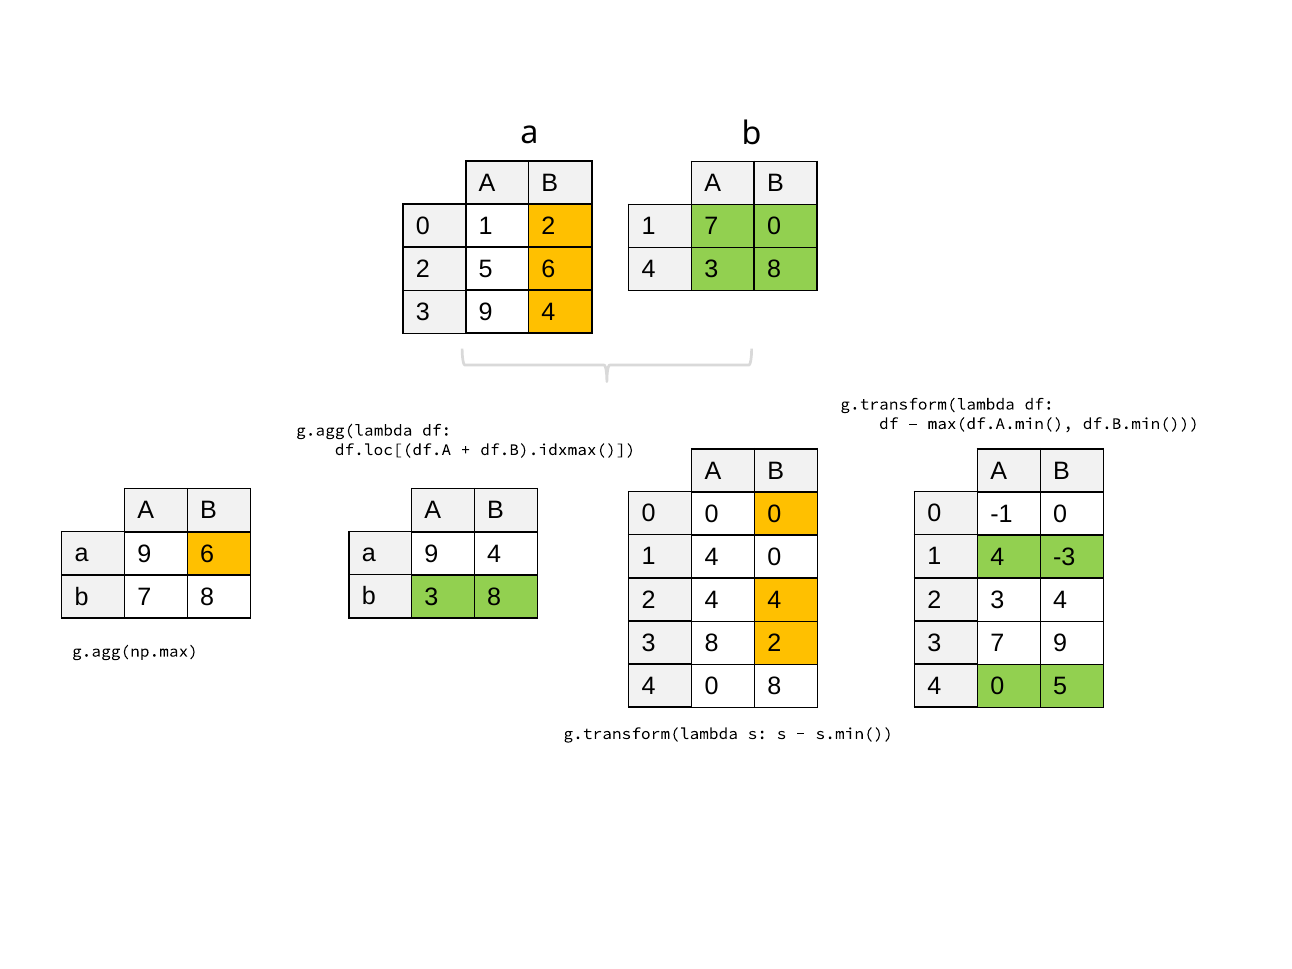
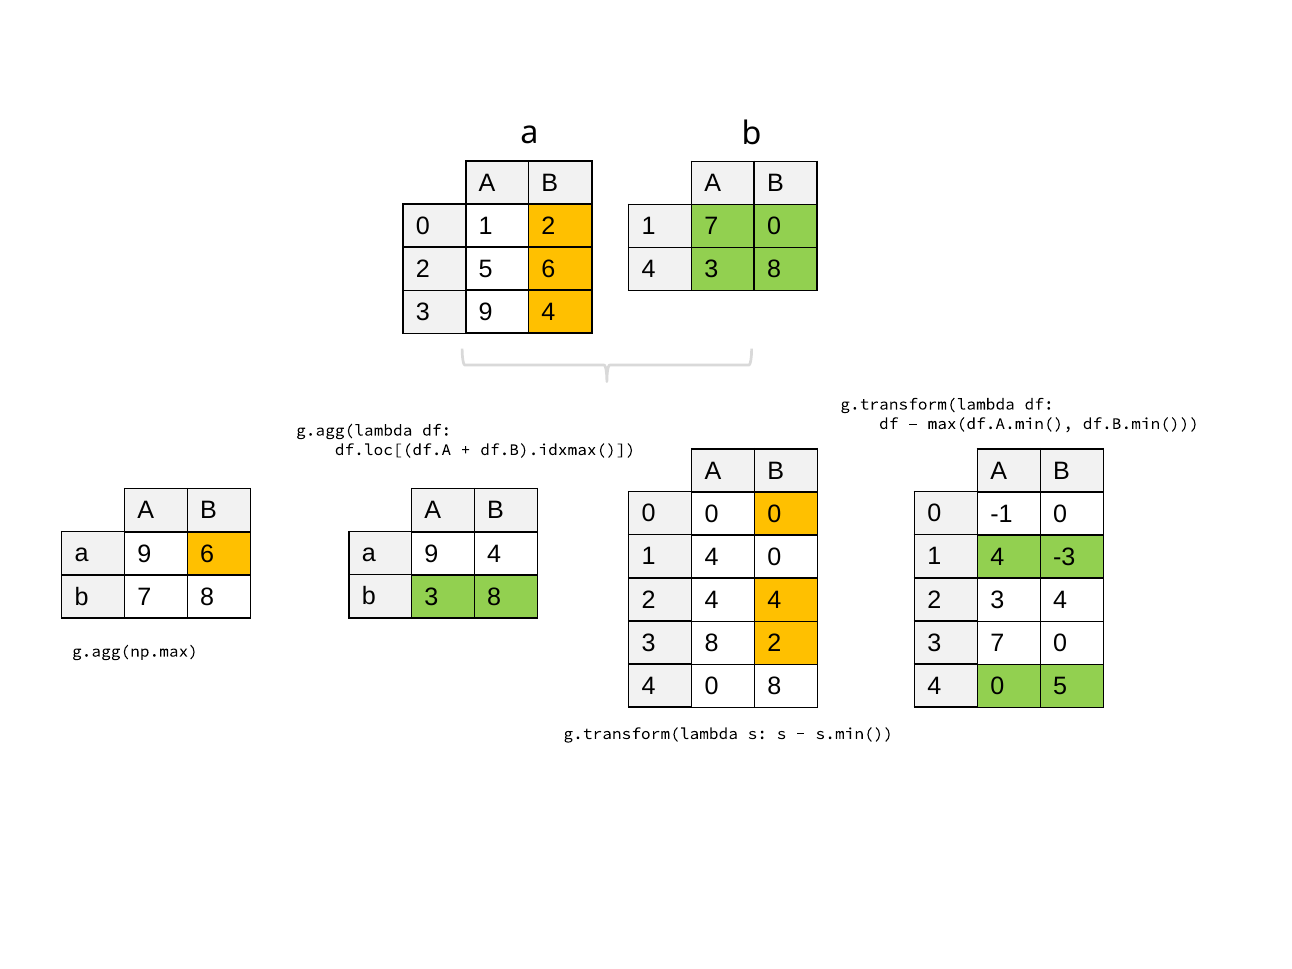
9: 9 -> 0 (1060, 643)
